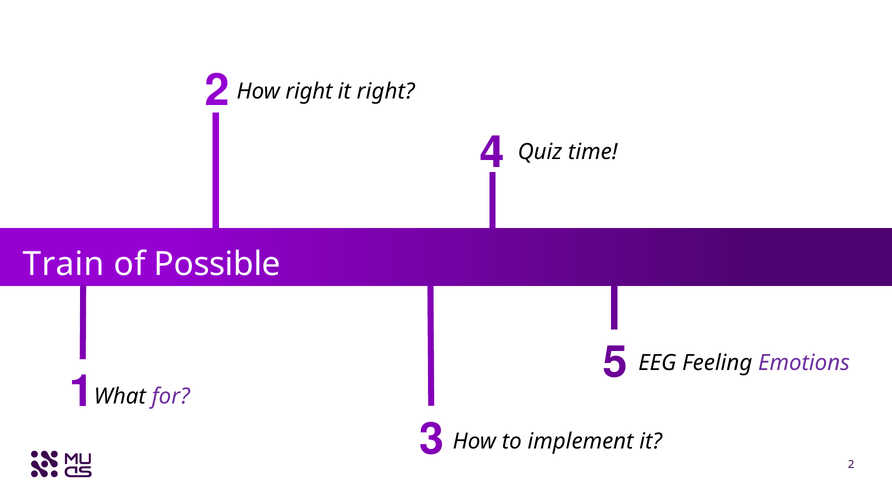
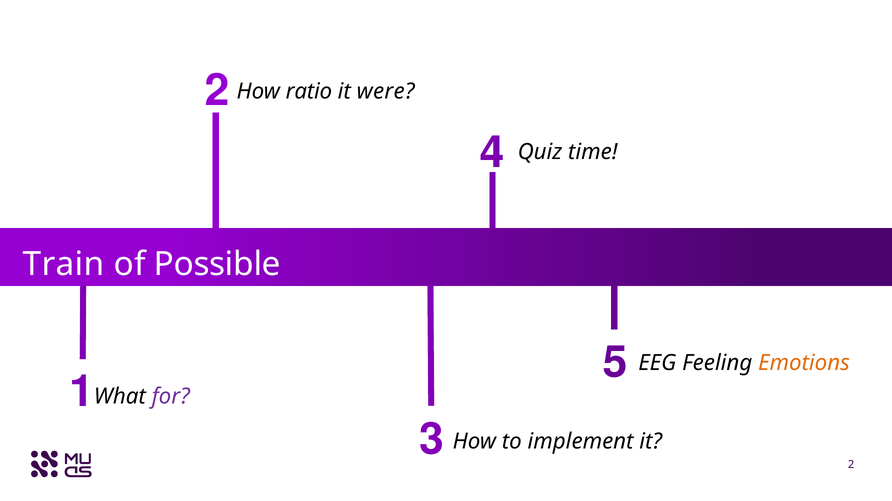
How right: right -> ratio (309, 91)
it right: right -> were (386, 91)
Emotions colour: purple -> orange (804, 363)
